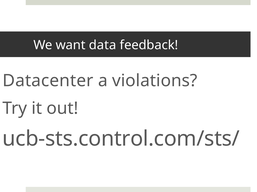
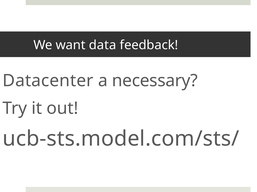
violations: violations -> necessary (155, 81)
ucb-sts.control.com/sts/: ucb-sts.control.com/sts/ -> ucb-sts.model.com/sts/ (121, 139)
